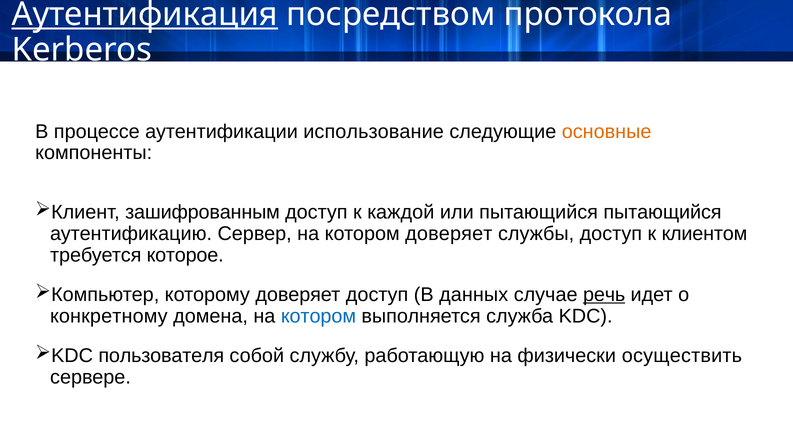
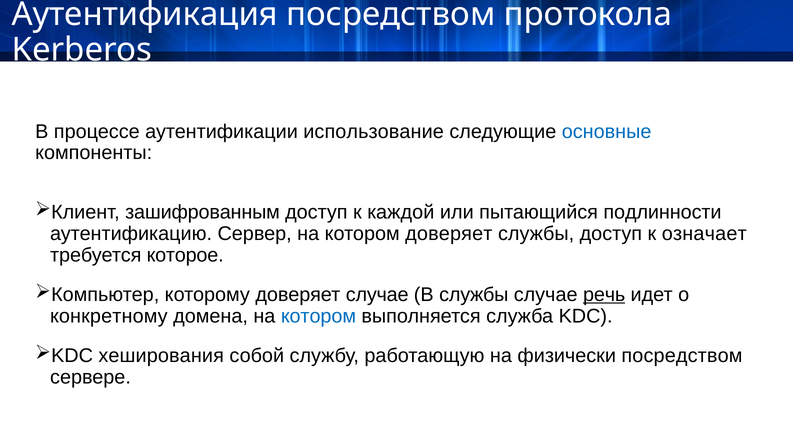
Аутентификация underline: present -> none (145, 14)
основные colour: orange -> blue (607, 132)
пытающийся пытающийся: пытающийся -> подлинности (662, 212)
клиентом: клиентом -> означает (704, 234)
доверяет доступ: доступ -> случае (377, 295)
В данных: данных -> службы (474, 295)
пользователя: пользователя -> хеширования (161, 356)
физически осуществить: осуществить -> посредством (682, 356)
